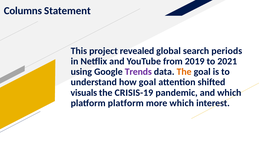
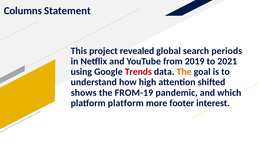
Trends colour: purple -> red (138, 72)
how goal: goal -> high (148, 83)
visuals: visuals -> shows (84, 93)
CRISIS-19: CRISIS-19 -> FROM-19 (134, 93)
more which: which -> footer (182, 104)
